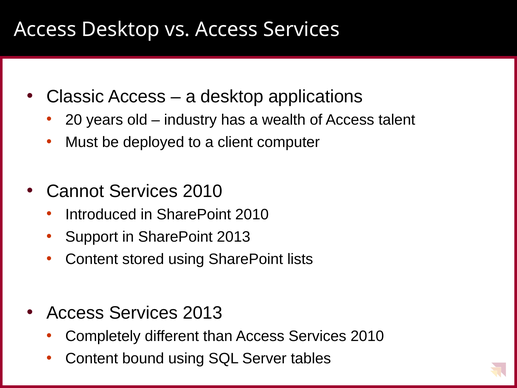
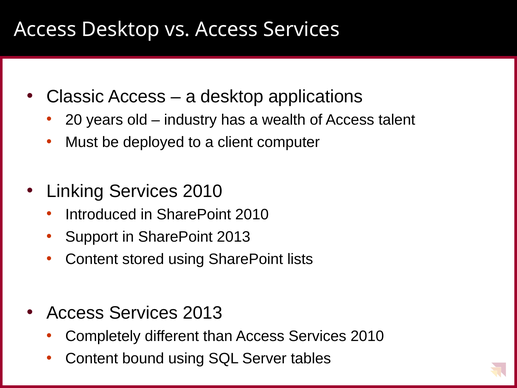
Cannot: Cannot -> Linking (75, 191)
